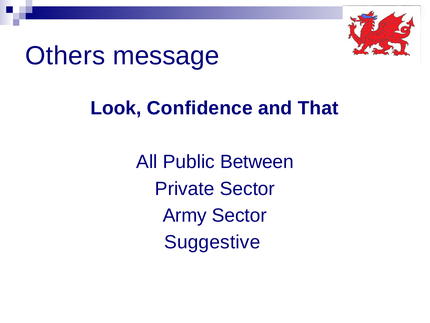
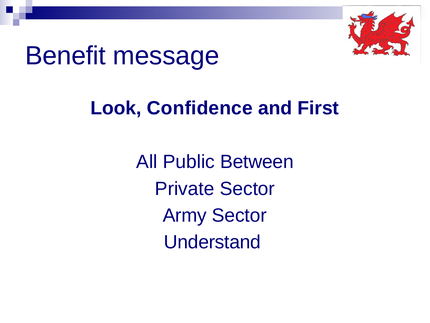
Others: Others -> Benefit (66, 56)
That: That -> First (318, 108)
Suggestive: Suggestive -> Understand (212, 242)
